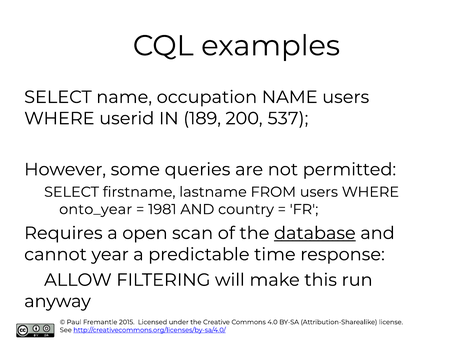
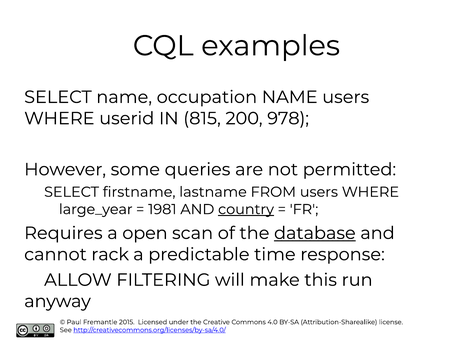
189: 189 -> 815 (202, 118)
537: 537 -> 978 (288, 118)
onto_year: onto_year -> large_year (96, 209)
country underline: none -> present (246, 209)
year: year -> rack (110, 254)
